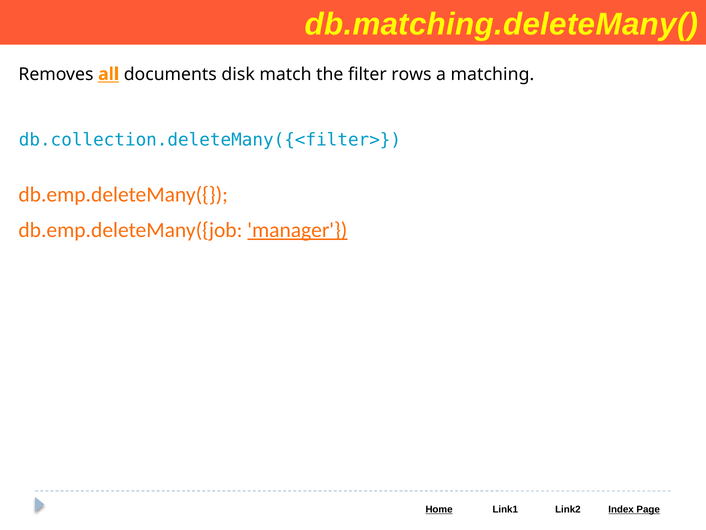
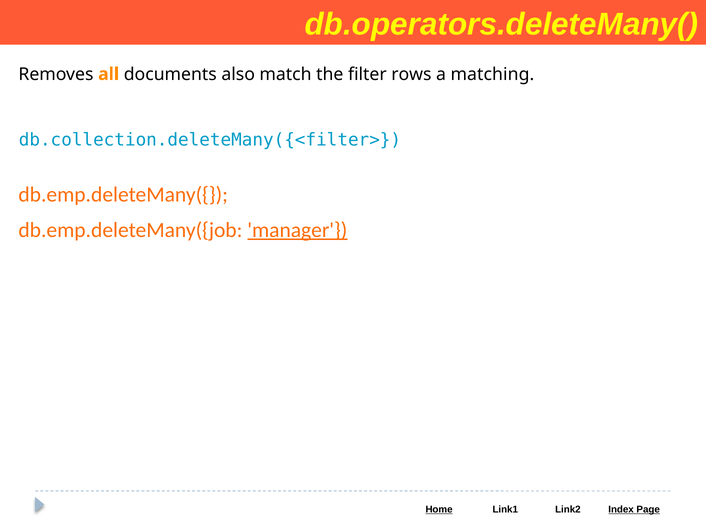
db.matching.deleteMany(: db.matching.deleteMany( -> db.operators.deleteMany( (502, 24)
all underline: present -> none (109, 74)
disk: disk -> also (238, 74)
